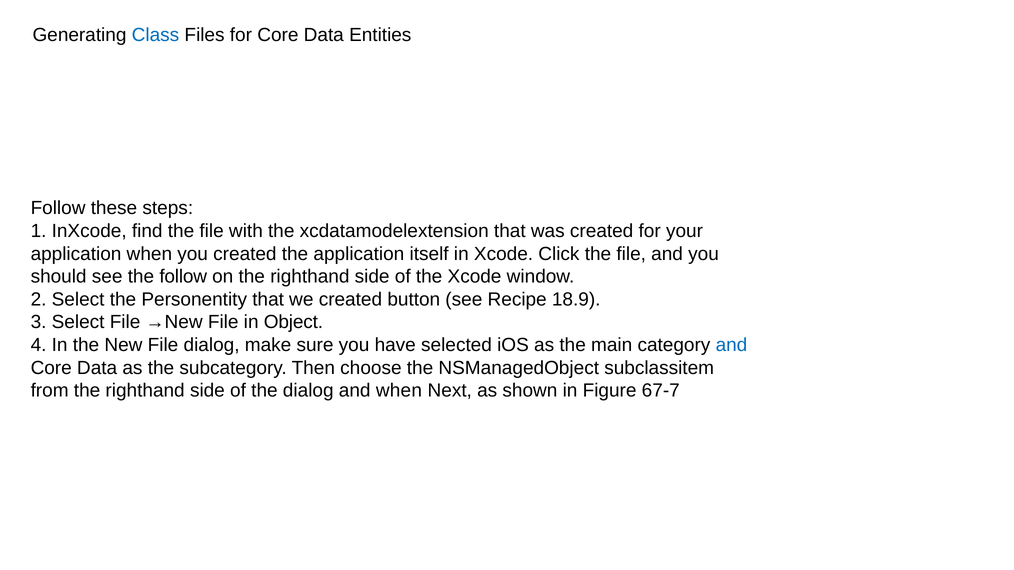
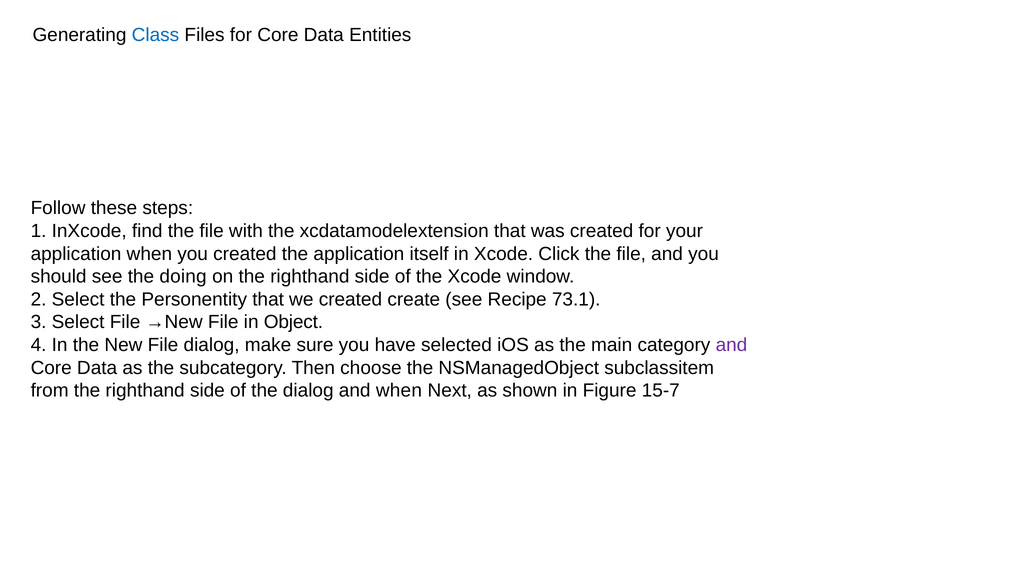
the follow: follow -> doing (183, 277)
button: button -> create (414, 300)
18.9: 18.9 -> 73.1 (576, 300)
and colour: blue -> purple (731, 345)
67-7: 67-7 -> 15-7 (661, 391)
